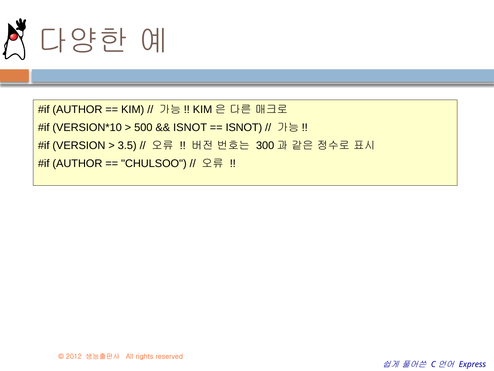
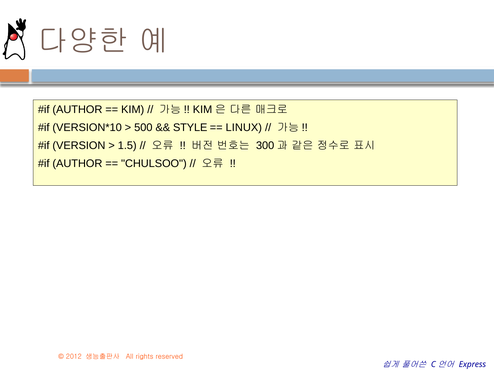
ISNOT: ISNOT -> STYLE (190, 127)
ISNOT: ISNOT -> LINUX (244, 127)
3.5: 3.5 -> 1.5 (127, 145)
